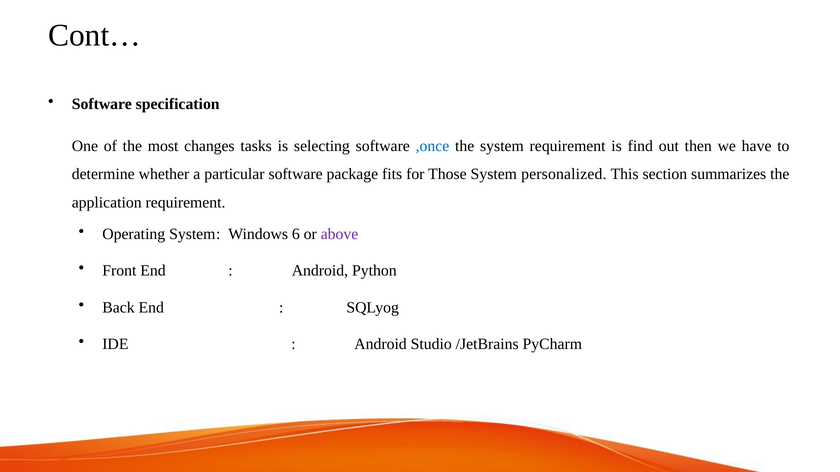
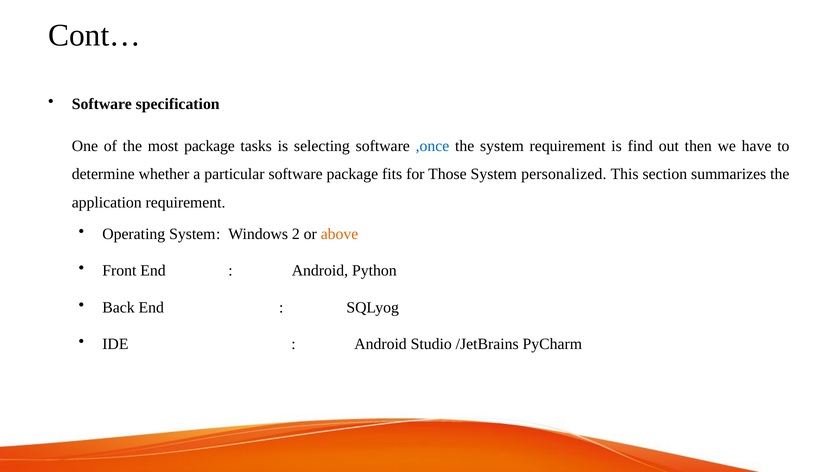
most changes: changes -> package (209, 146)
6: 6 -> 2 (296, 234)
above colour: purple -> orange (340, 234)
